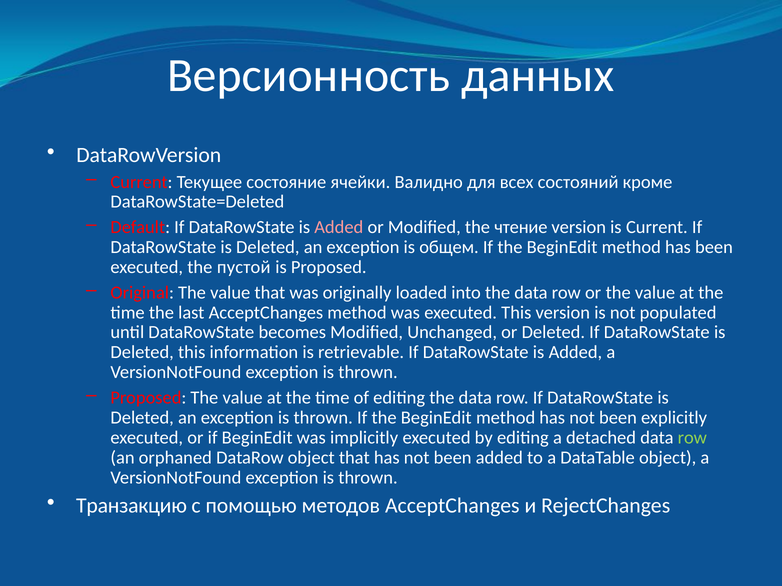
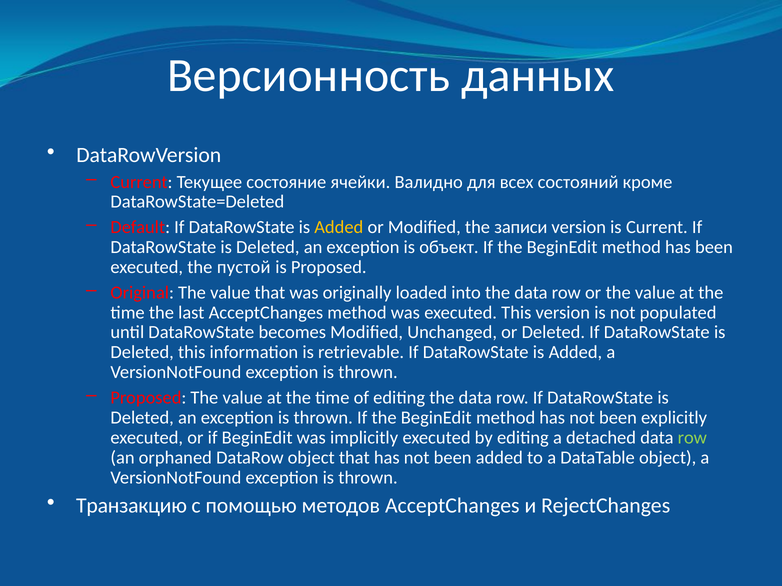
Added colour: pink -> yellow (339, 227)
чтение: чтение -> записи (521, 227)
общем: общем -> объект (449, 247)
